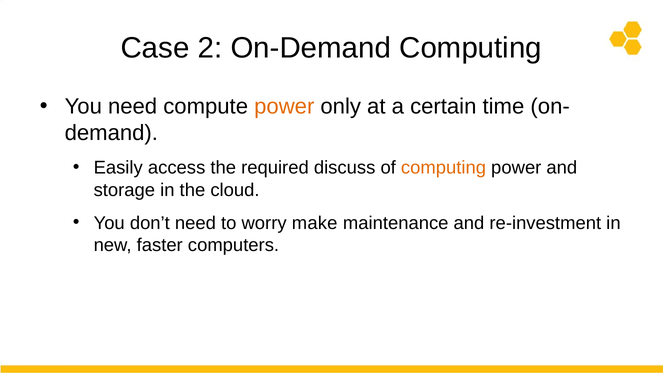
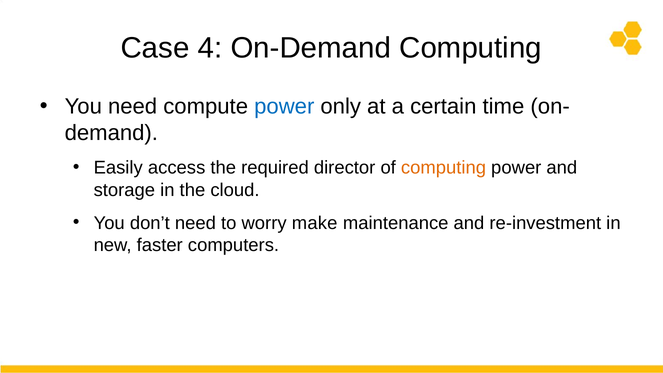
2: 2 -> 4 (210, 48)
power colour: orange -> blue (284, 106)
discuss: discuss -> director (345, 168)
